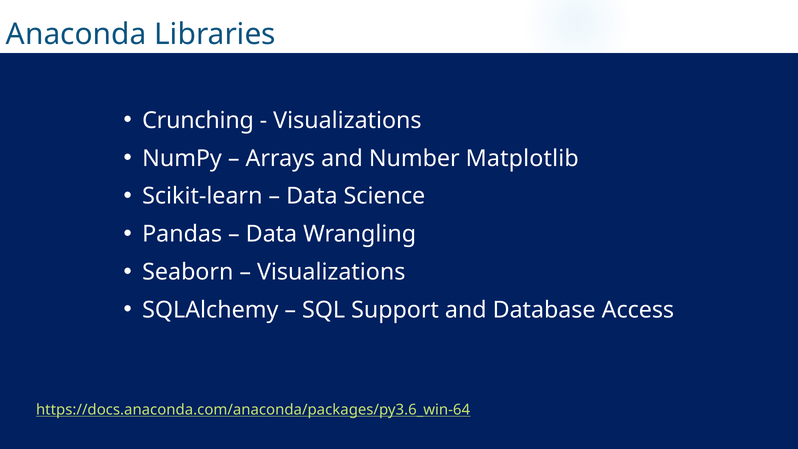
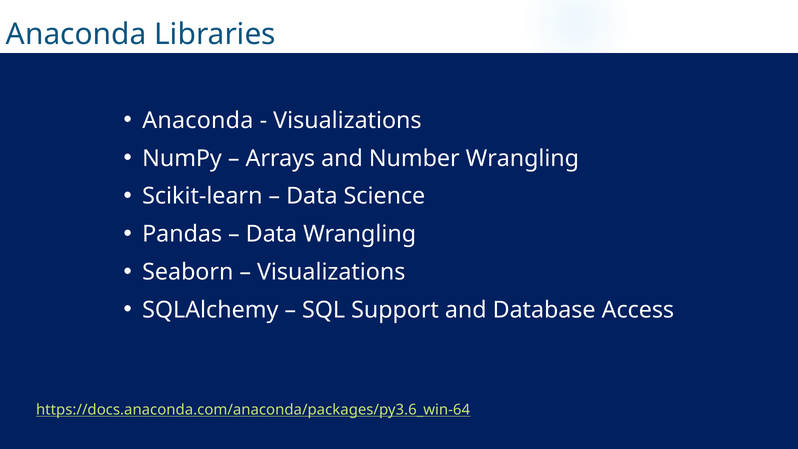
Crunching: Crunching -> Anaconda (198, 120)
Number Matplotlib: Matplotlib -> Wrangling (522, 158)
